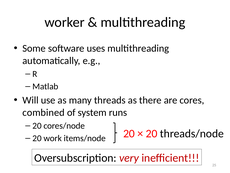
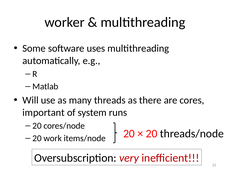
combined: combined -> important (44, 112)
